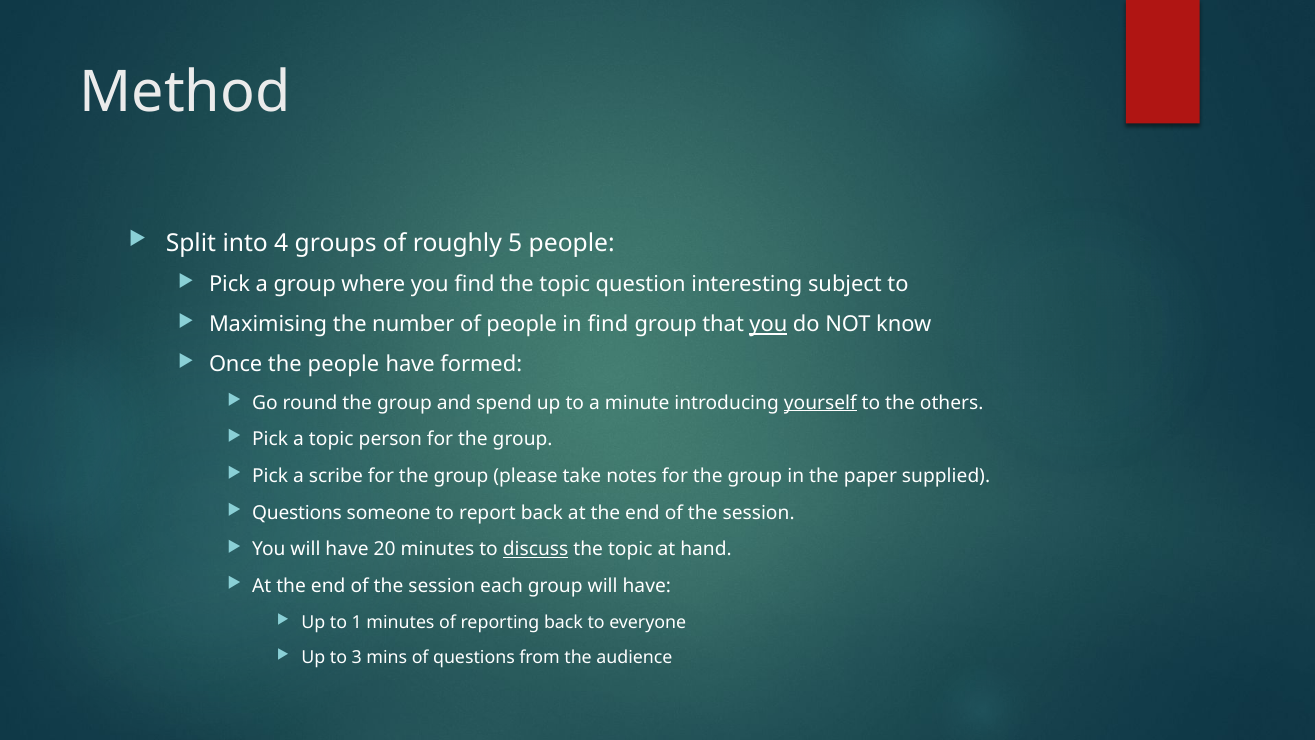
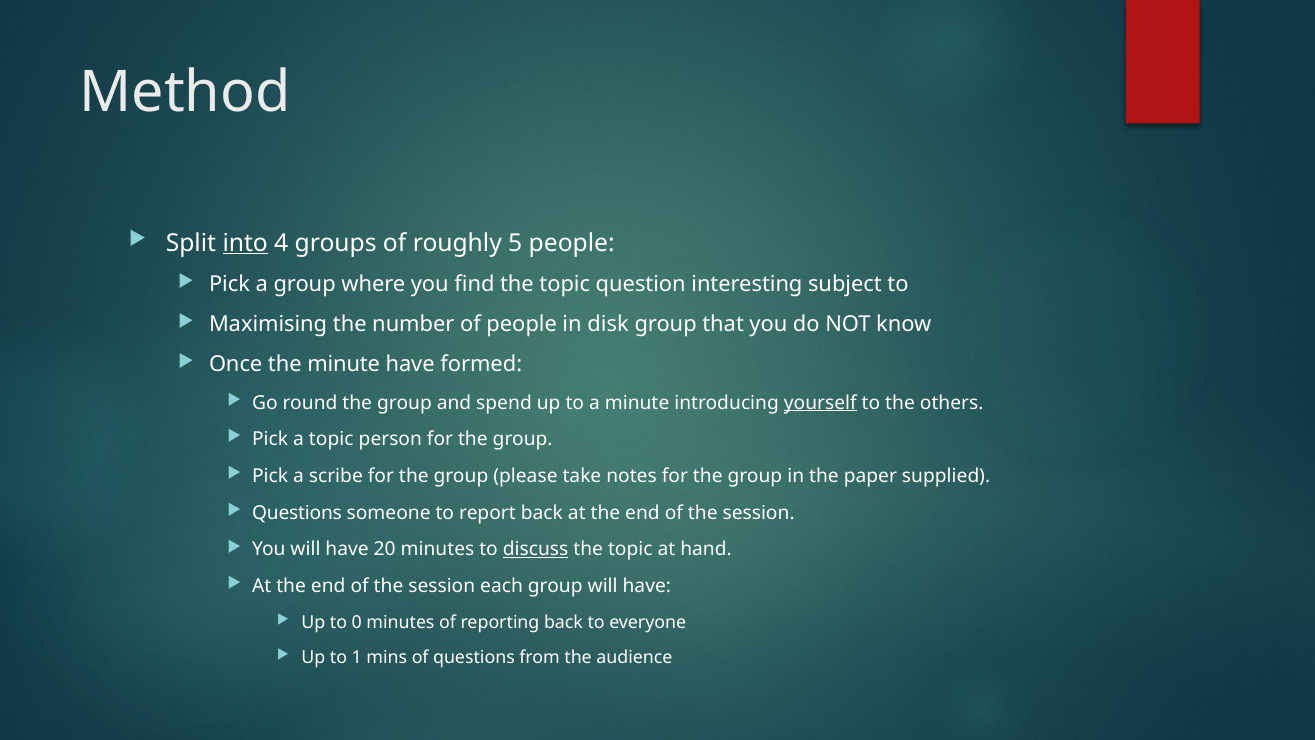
into underline: none -> present (245, 243)
in find: find -> disk (608, 324)
you underline: present -> none (768, 324)
the people: people -> minute (344, 364)
1: 1 -> 0 (357, 622)
3: 3 -> 1 (357, 657)
